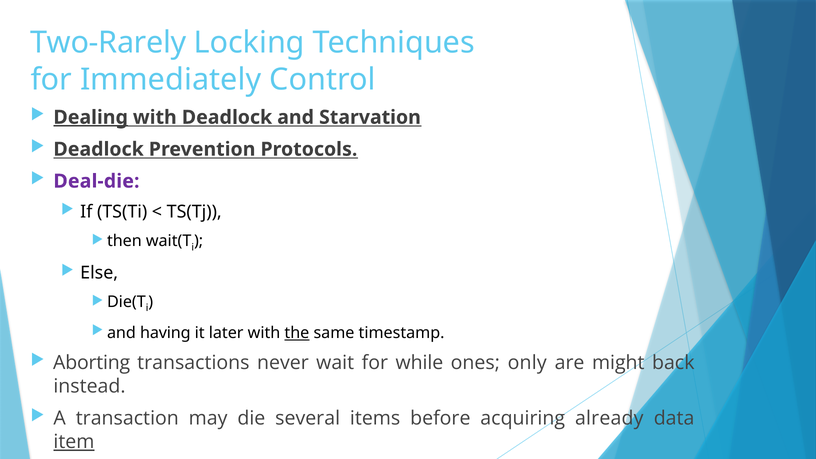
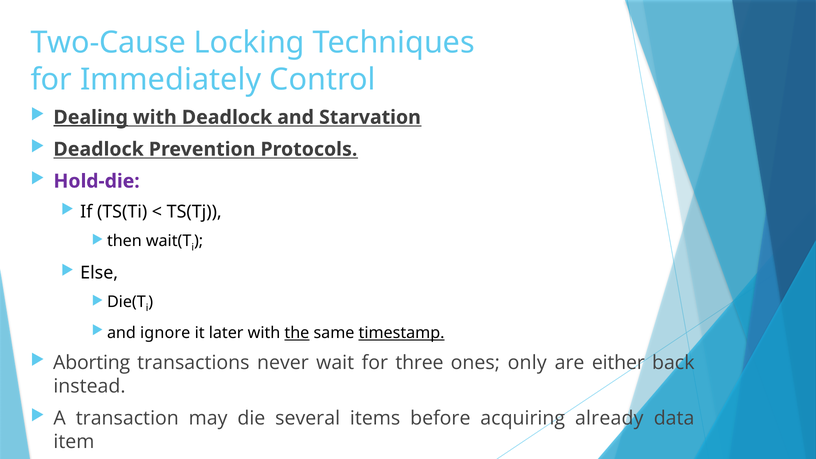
Two-Rarely: Two-Rarely -> Two-Cause (108, 43)
Deal-die: Deal-die -> Hold-die (97, 181)
having: having -> ignore (165, 333)
timestamp underline: none -> present (402, 333)
while: while -> three (419, 363)
might: might -> either (618, 363)
item underline: present -> none (74, 442)
